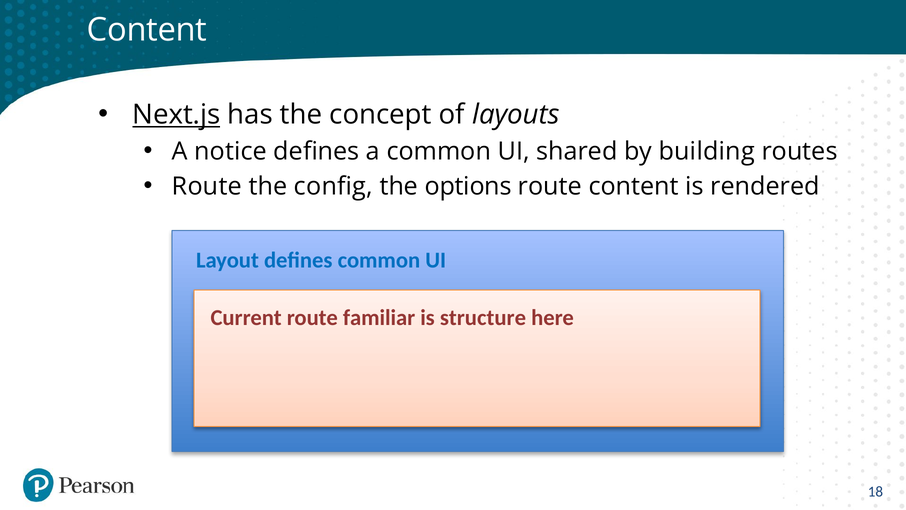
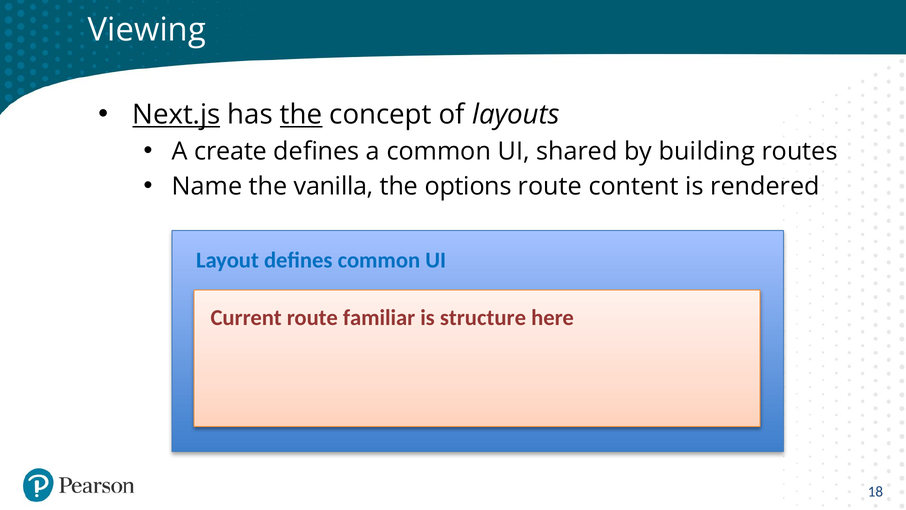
Content: Content -> Viewing (147, 30)
the underline: none -> present (301, 115)
notice: notice -> create (231, 151)
Route: Route -> Name (207, 186)
config: config -> vanilla (334, 186)
